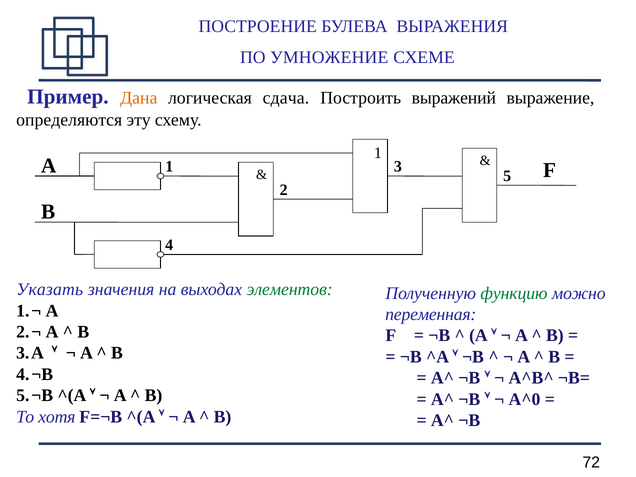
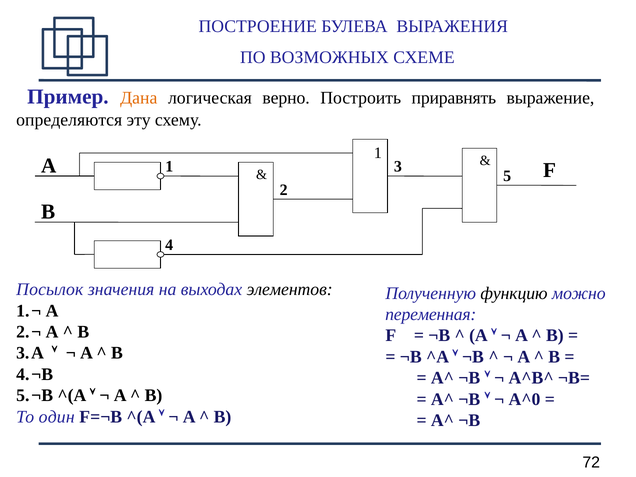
УМНОЖЕНИЕ: УМНОЖЕНИЕ -> ВОЗМОЖНЫХ (329, 57)
сдача: сдача -> верно (286, 98)
выражений: выражений -> приравнять (454, 98)
Указать: Указать -> Посылок (50, 290)
элементов colour: green -> black (290, 290)
функцию colour: green -> black (514, 293)
хотя: хотя -> один (57, 417)
